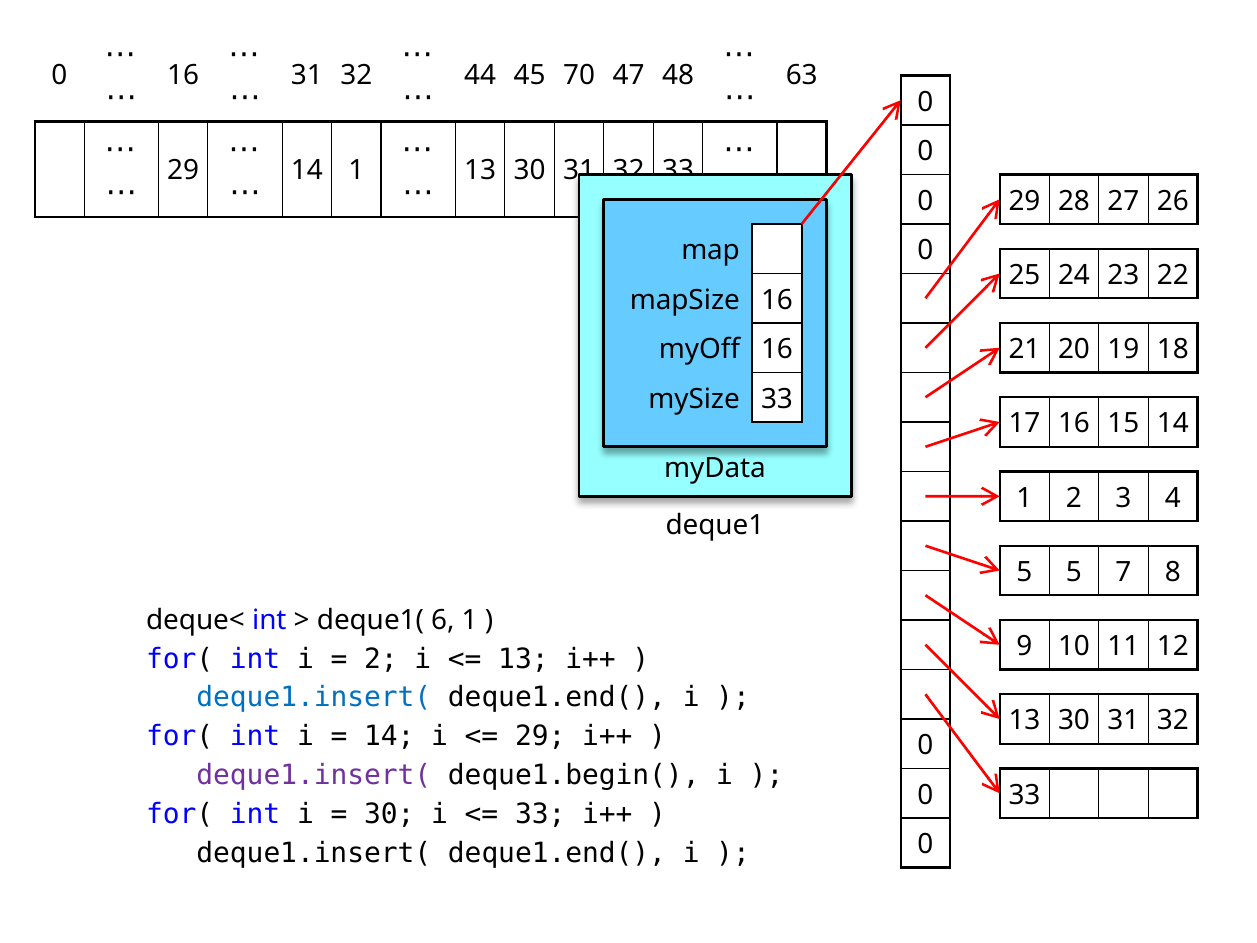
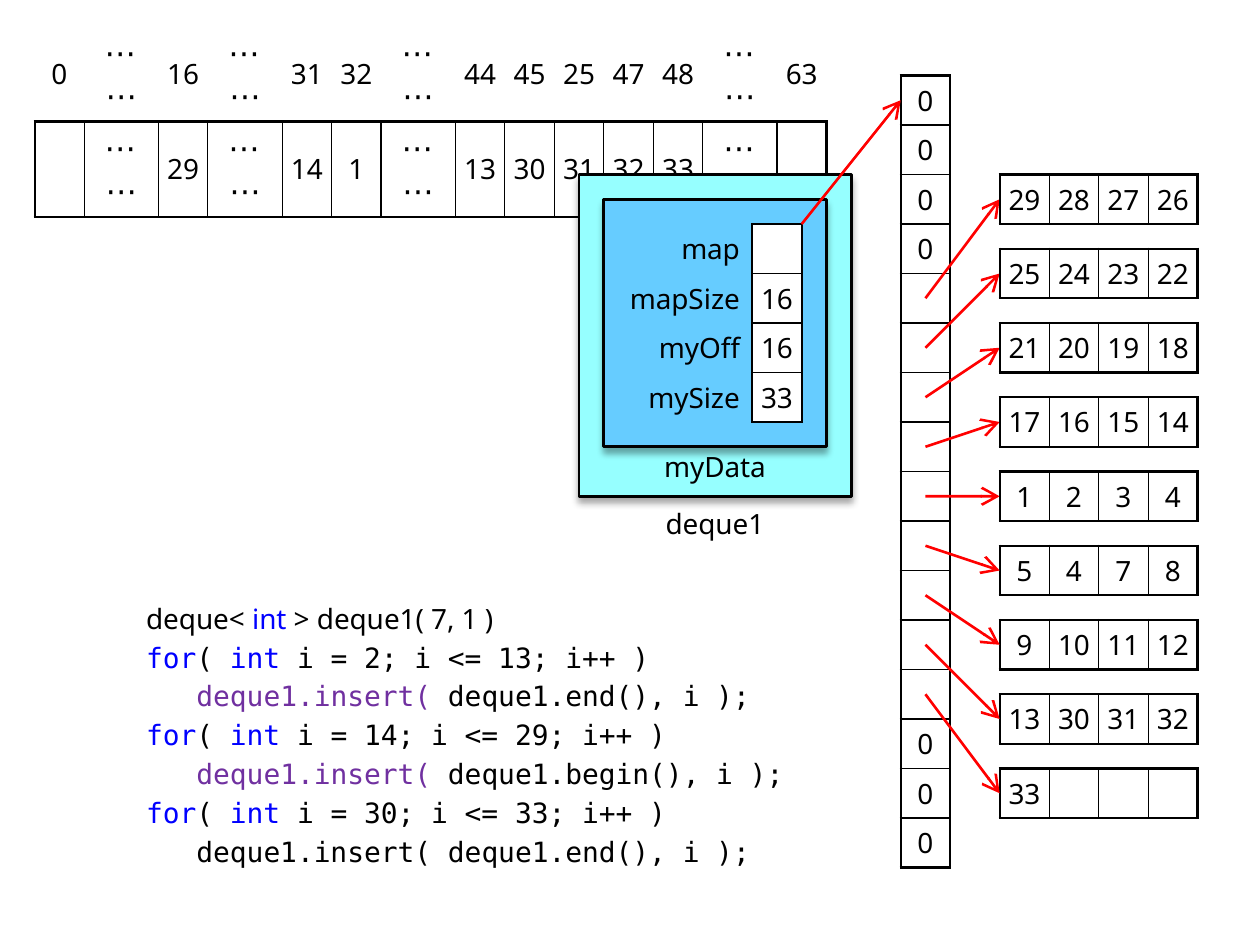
45 70: 70 -> 25 (579, 75)
5 5: 5 -> 4 (1074, 572)
deque1( 6: 6 -> 7 (443, 620)
deque1.insert( colour: blue -> purple (314, 698)
